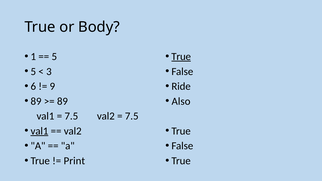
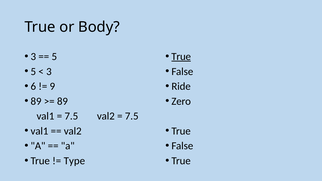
1: 1 -> 3 (33, 57)
Also: Also -> Zero (181, 101)
val1 underline: present -> none (39, 131)
Print: Print -> Type (74, 161)
